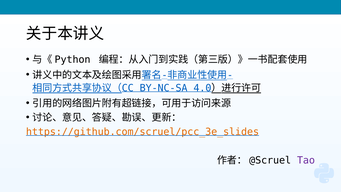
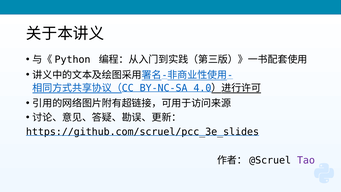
https://github.com/scruel/pcc_3e_slides colour: orange -> black (143, 132)
